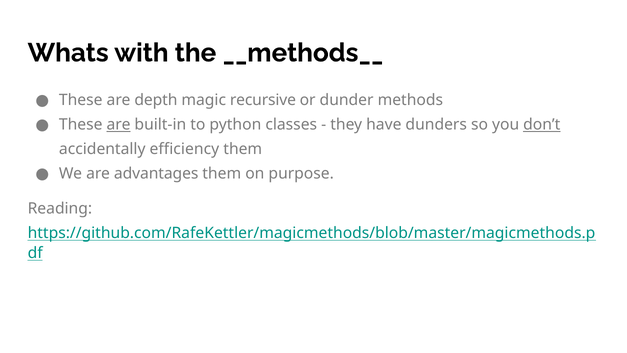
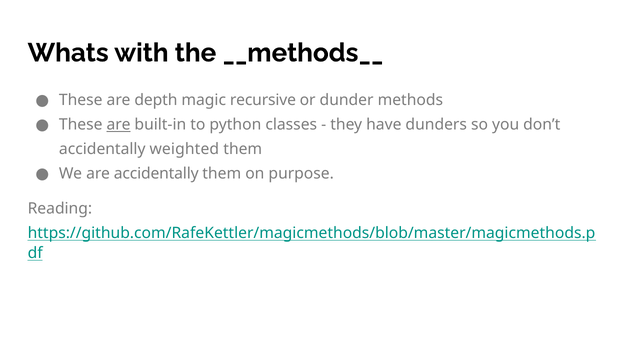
don’t underline: present -> none (542, 125)
efficiency: efficiency -> weighted (184, 149)
are advantages: advantages -> accidentally (156, 174)
